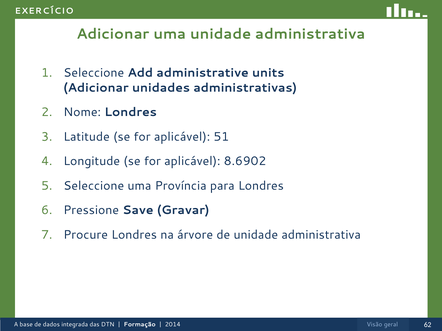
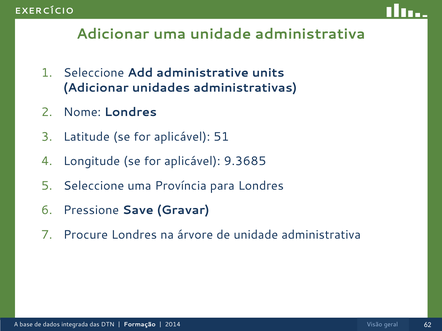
8.6902: 8.6902 -> 9.3685 (245, 161)
